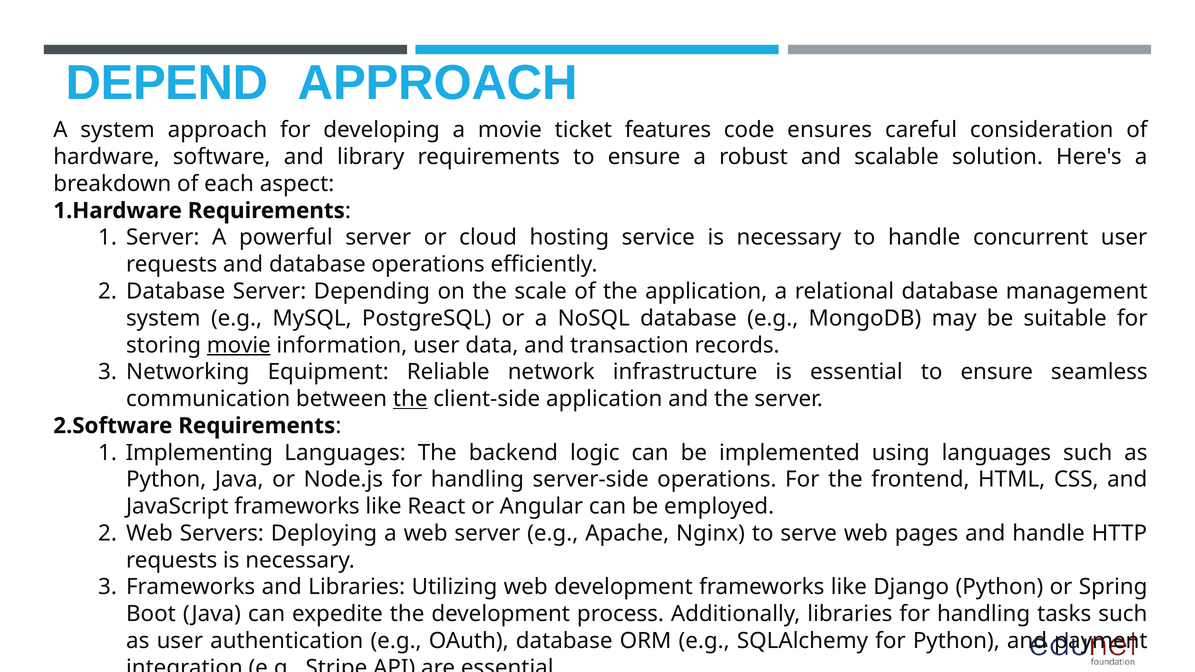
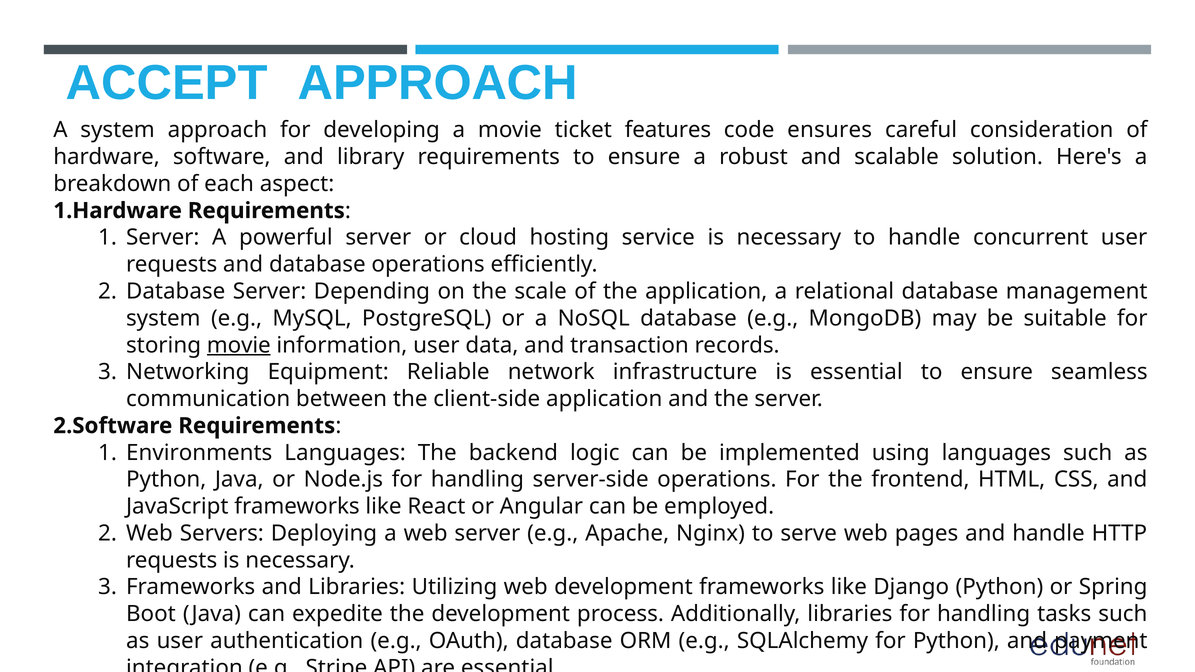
DEPEND: DEPEND -> ACCEPT (167, 83)
the underline: present -> none (410, 399)
Implementing: Implementing -> Environments (199, 453)
